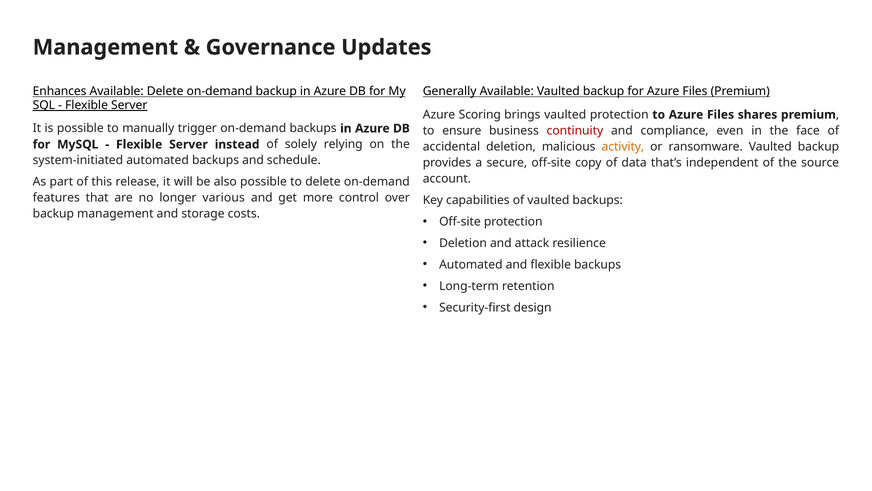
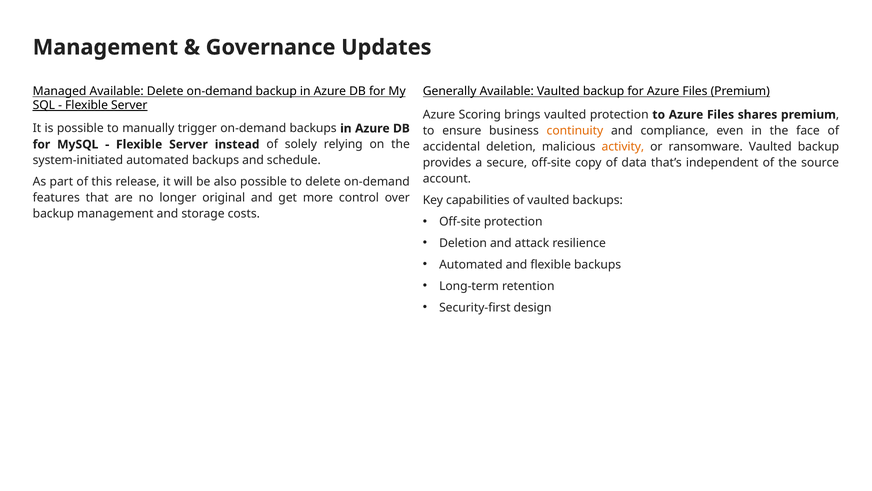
Enhances: Enhances -> Managed (60, 91)
continuity colour: red -> orange (575, 131)
various: various -> original (224, 198)
